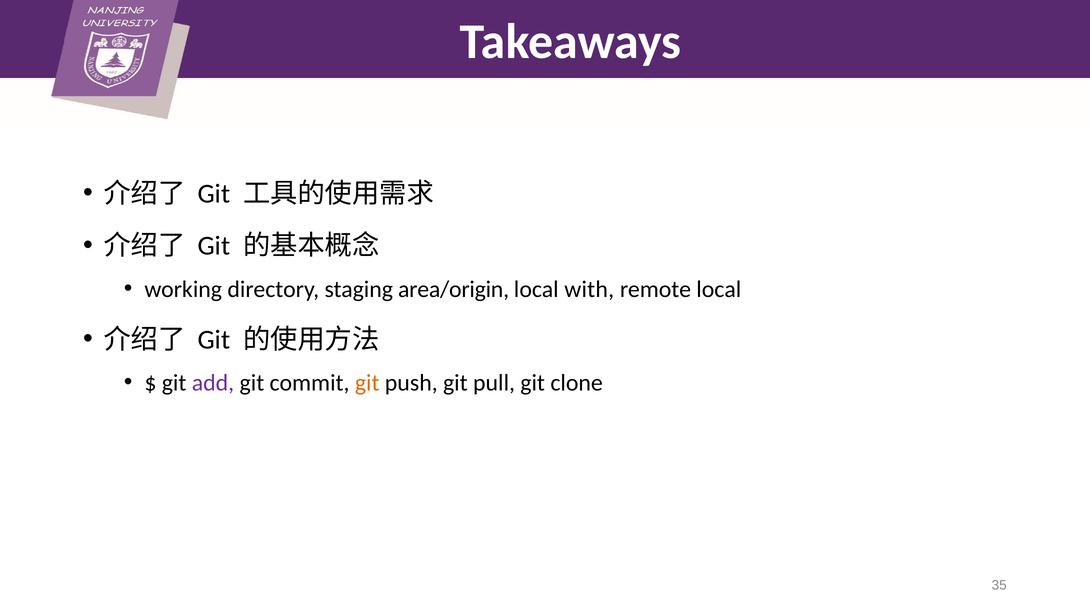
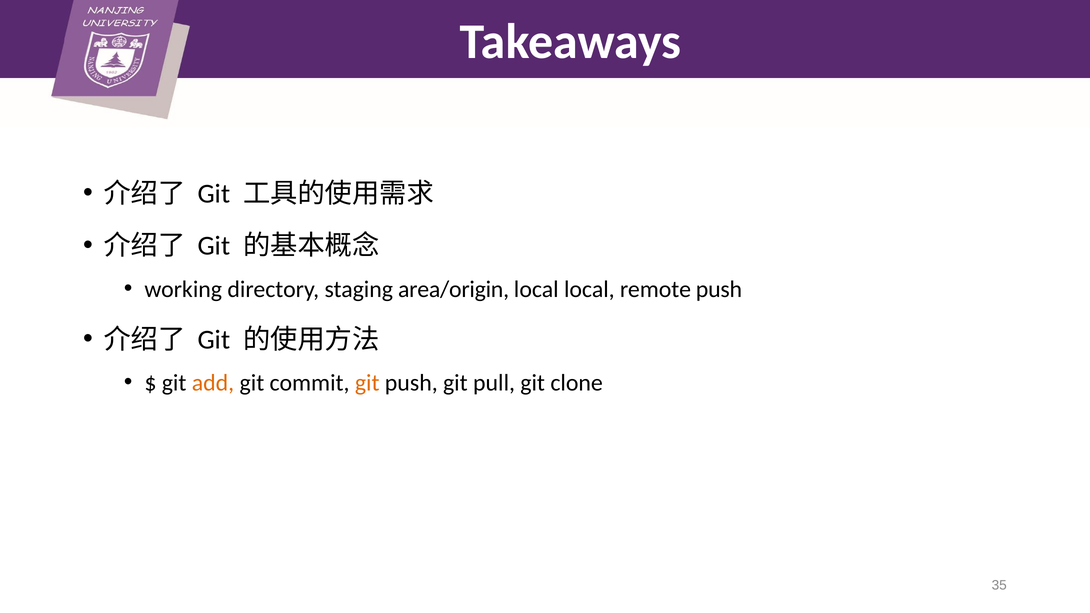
local with: with -> local (589, 289)
remote local: local -> push (719, 289)
add colour: purple -> orange (213, 383)
